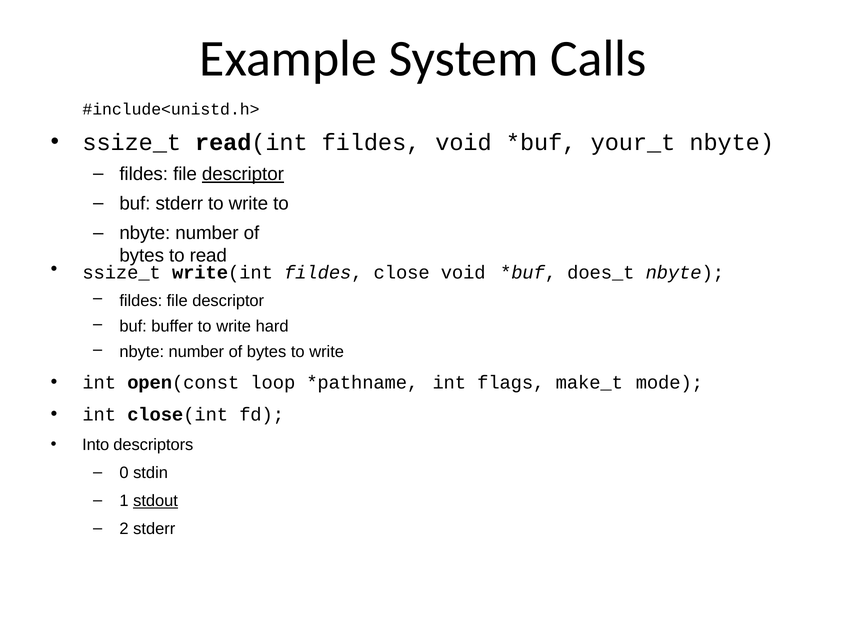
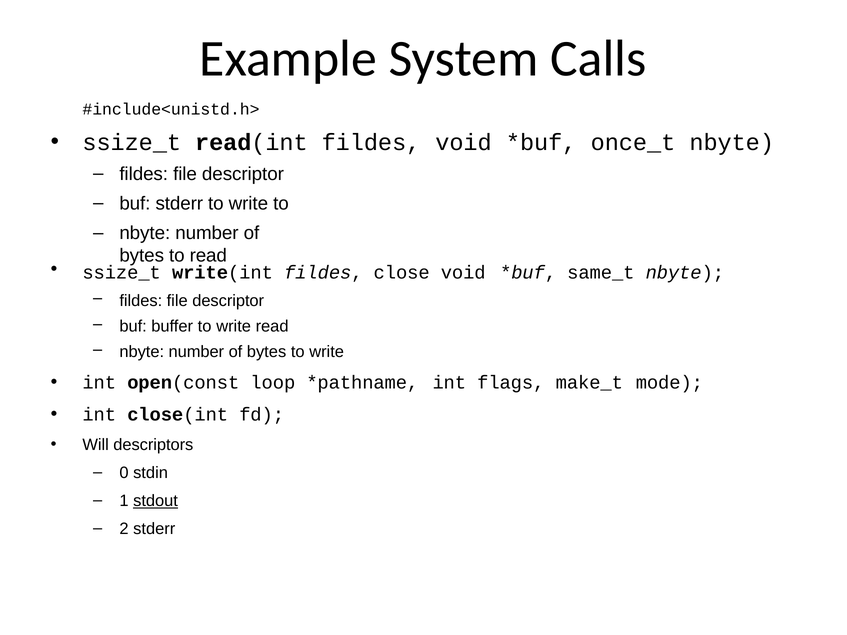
your_t: your_t -> once_t (633, 142)
descriptor underline: present -> none (243, 174)
does_t: does_t -> same_t (601, 273)
write hard: hard -> read (272, 326)
Into: Into -> Will (96, 445)
